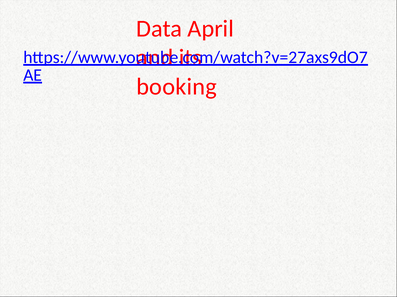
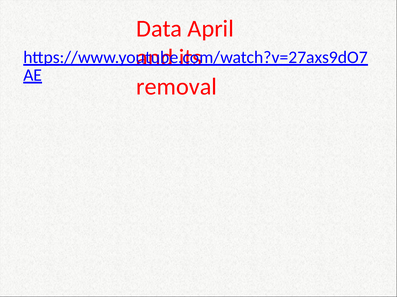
booking: booking -> removal (177, 87)
